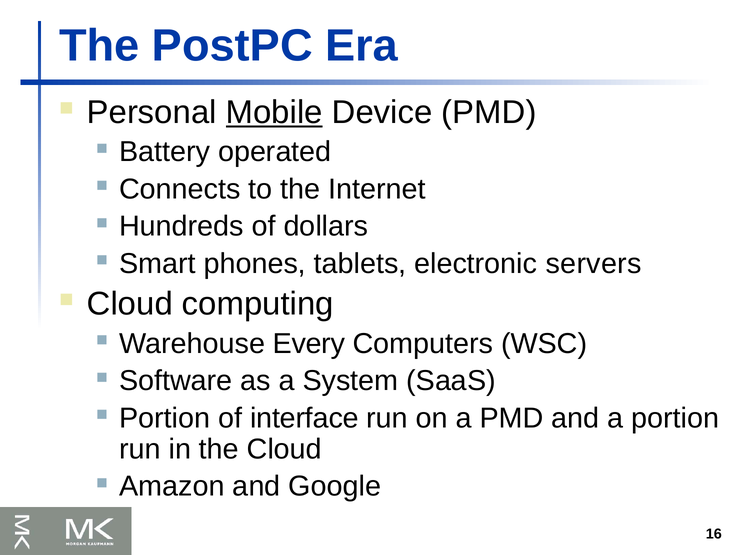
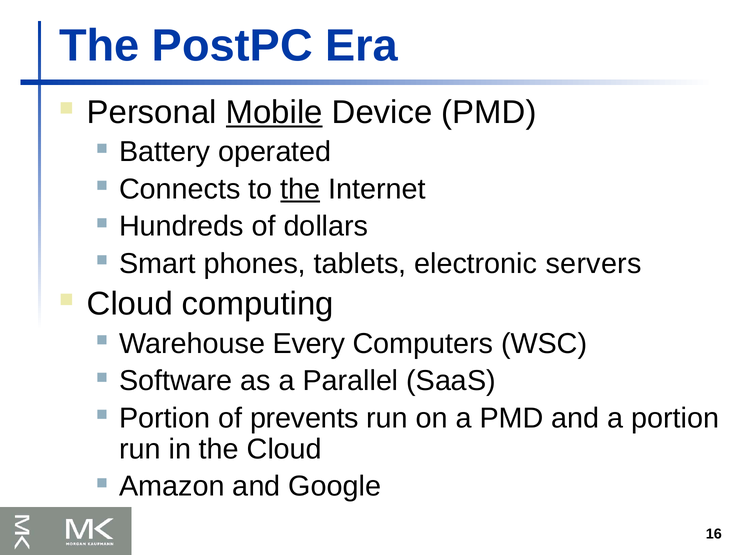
the underline: none -> present (300, 189)
System: System -> Parallel (351, 381)
interface: interface -> prevents (304, 418)
